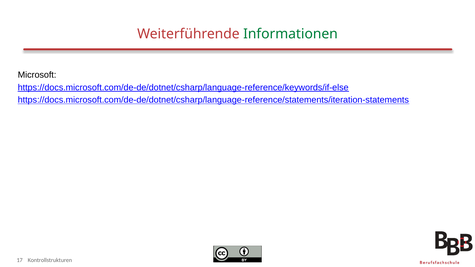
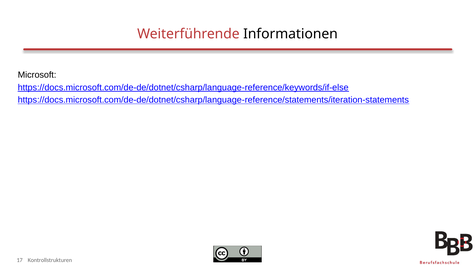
Informationen colour: green -> black (290, 34)
